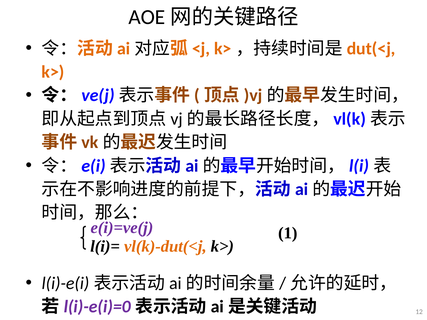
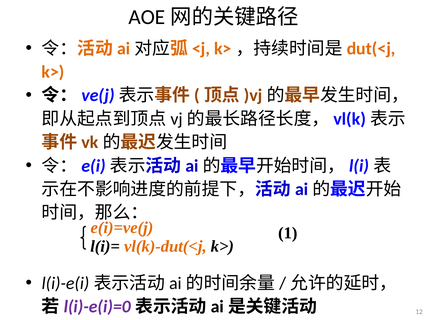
e(i)=ve(j colour: purple -> orange (122, 228)
